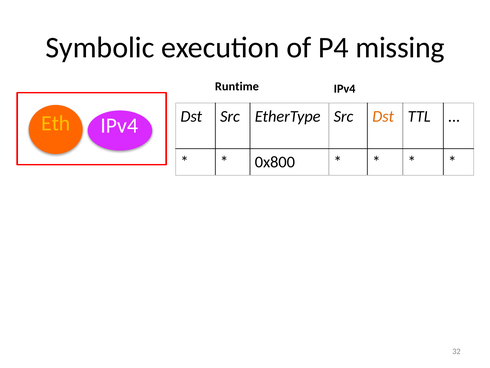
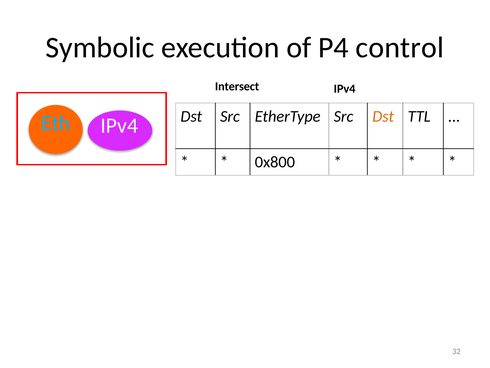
missing: missing -> control (400, 47)
Runtime: Runtime -> Intersect (237, 86)
Eth colour: yellow -> light blue (56, 123)
